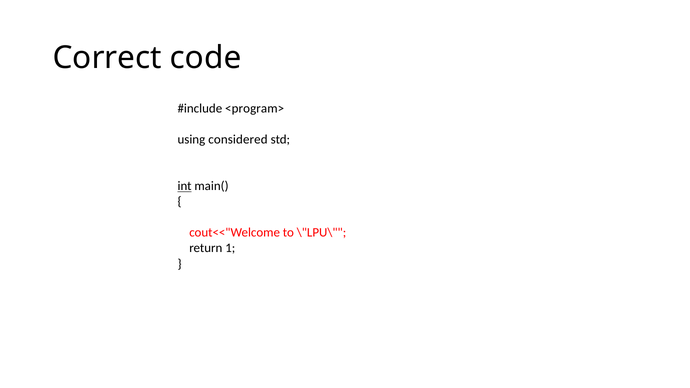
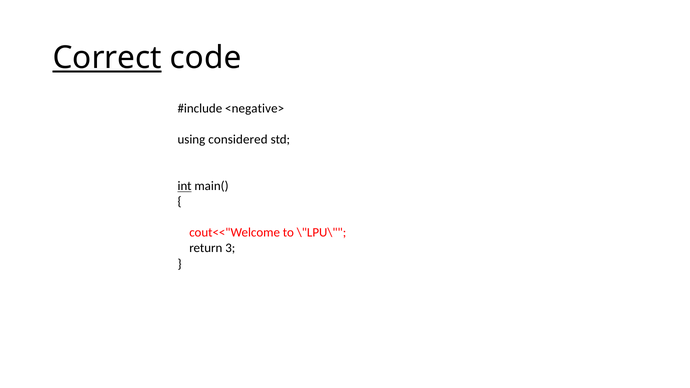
Correct underline: none -> present (107, 58)
<program>: <program> -> <negative> (255, 109)
1: 1 -> 3 (230, 248)
